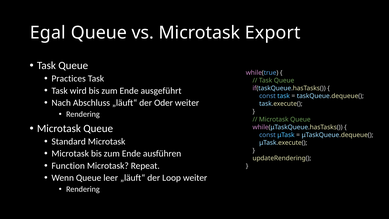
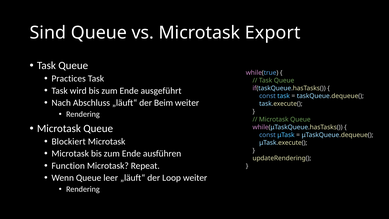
Egal: Egal -> Sind (48, 33)
Oder: Oder -> Beim (164, 103)
Standard: Standard -> Blockiert (69, 141)
